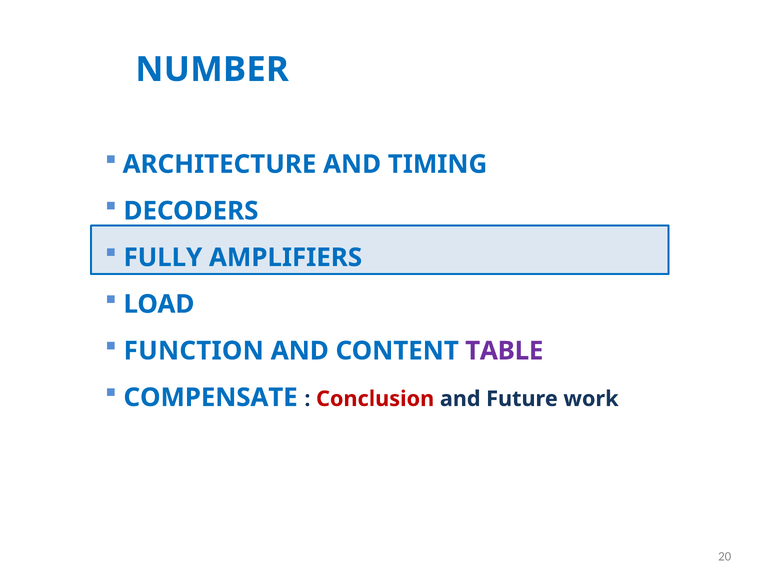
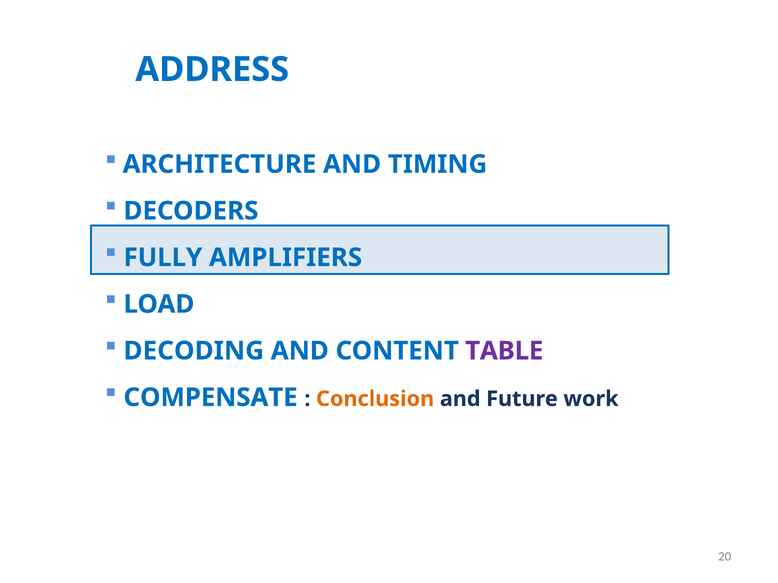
NUMBER: NUMBER -> ADDRESS (212, 70)
FUNCTION: FUNCTION -> DECODING (194, 351)
Conclusion colour: red -> orange (375, 399)
